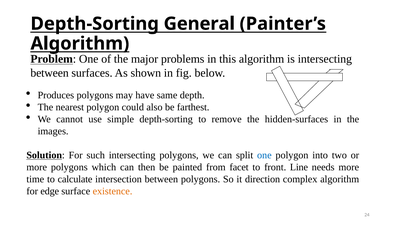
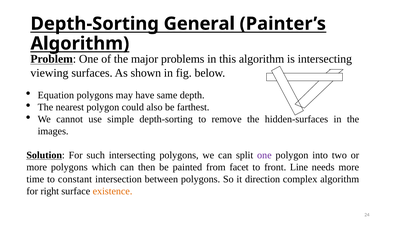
between: between -> viewing (49, 73)
Produces: Produces -> Equation (56, 95)
one colour: blue -> purple (264, 155)
calculate: calculate -> constant (75, 179)
edge: edge -> right (50, 191)
